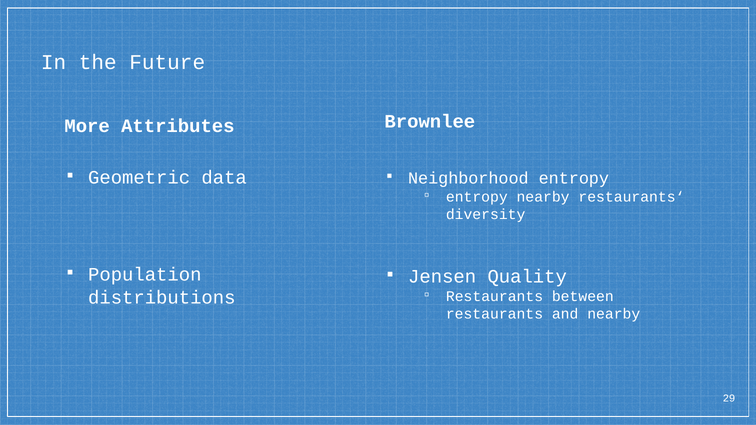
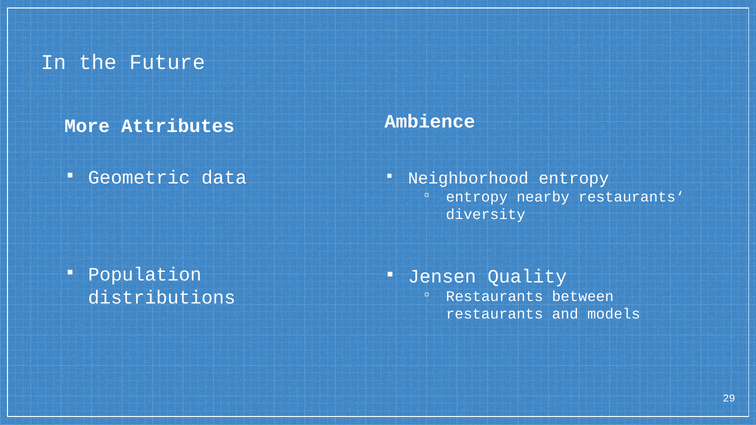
Brownlee: Brownlee -> Ambience (430, 122)
and nearby: nearby -> models (614, 314)
